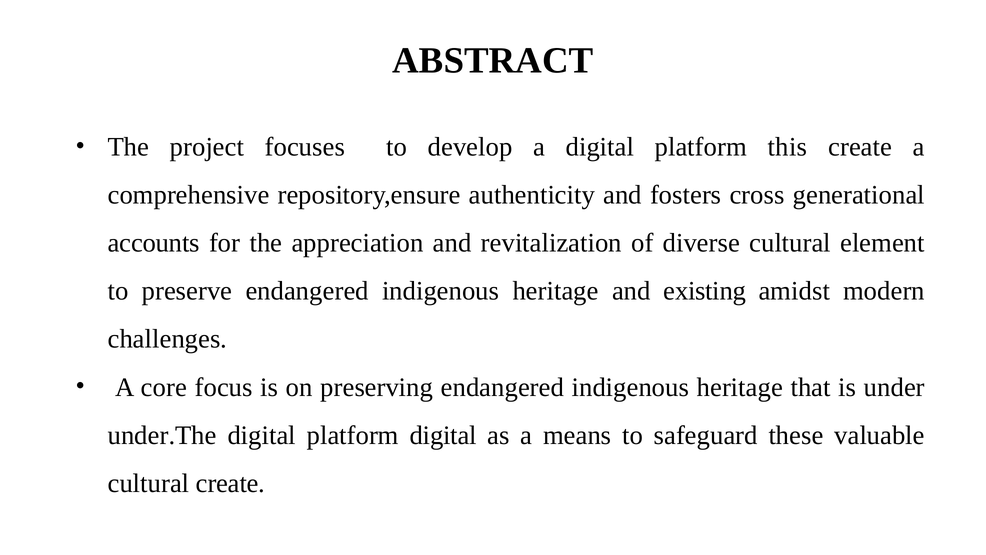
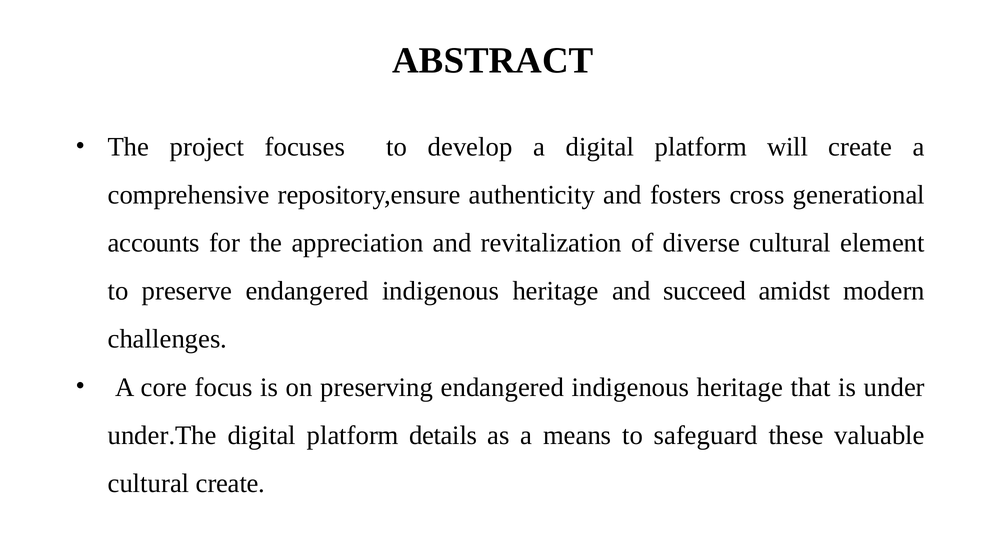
this: this -> will (788, 147)
existing: existing -> succeed (705, 291)
platform digital: digital -> details (443, 435)
